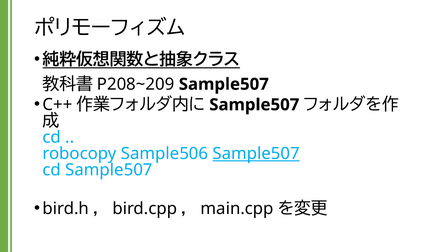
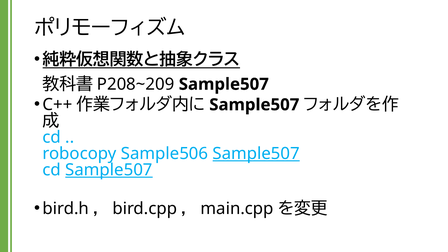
Sample507 underline: none -> present (109, 170)
